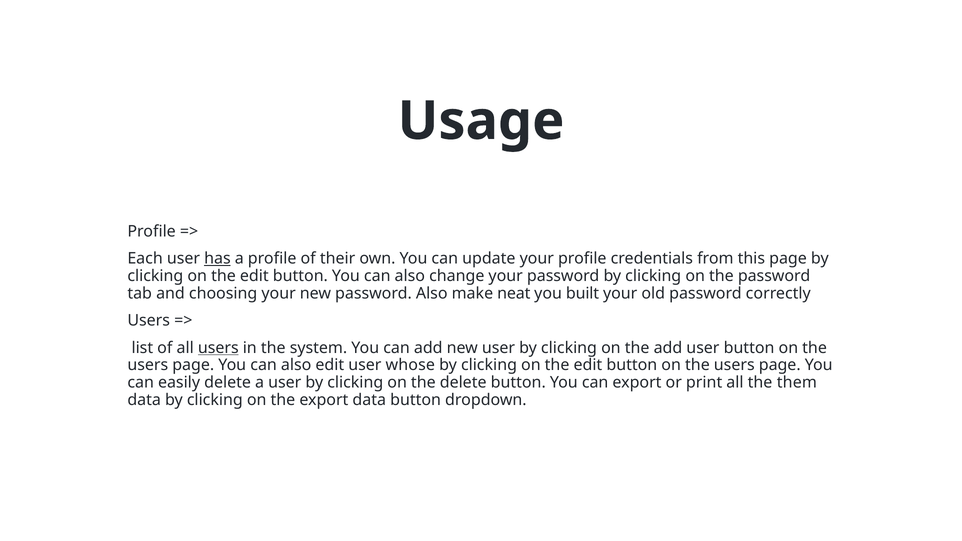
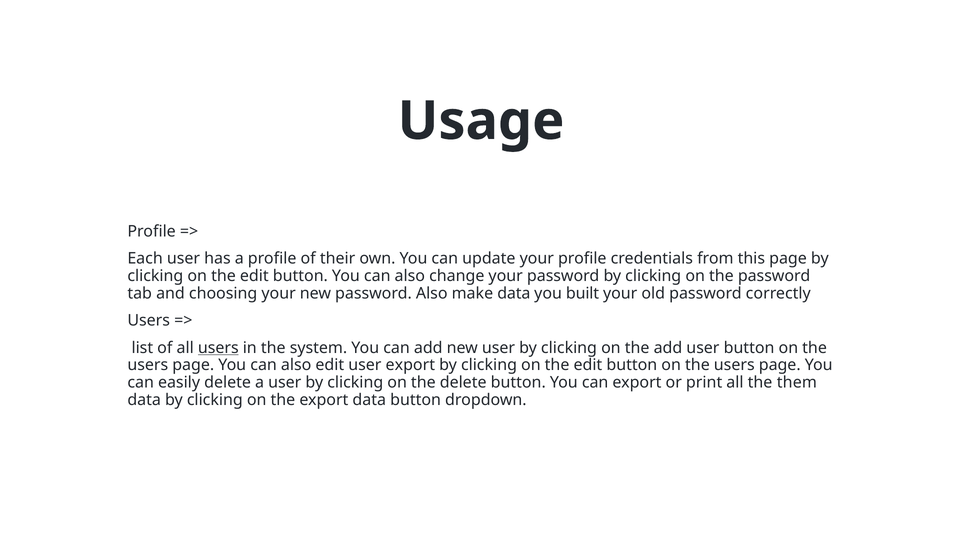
has underline: present -> none (217, 259)
make neat: neat -> data (514, 293)
user whose: whose -> export (410, 365)
